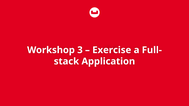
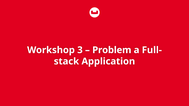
Exercise: Exercise -> Problem (112, 50)
